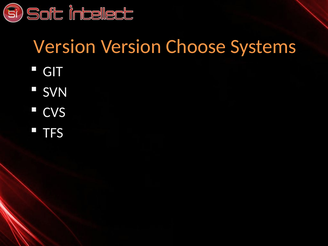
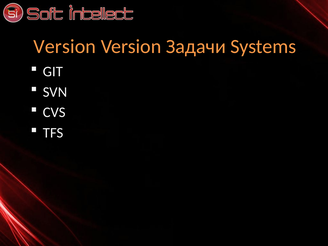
Choose: Choose -> Задачи (196, 46)
